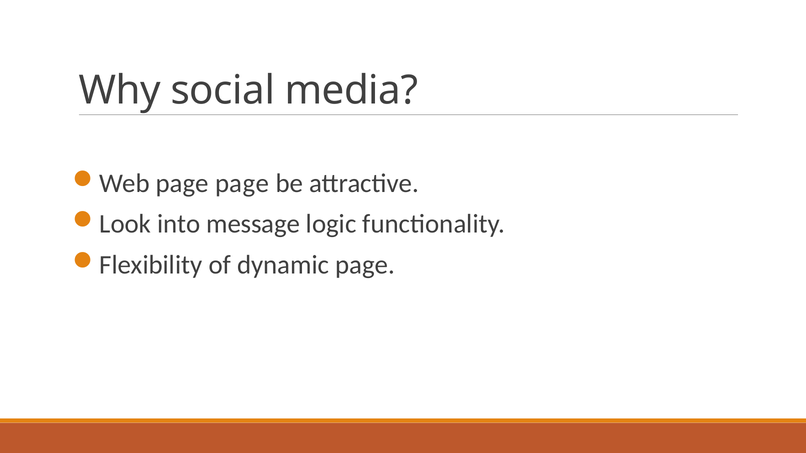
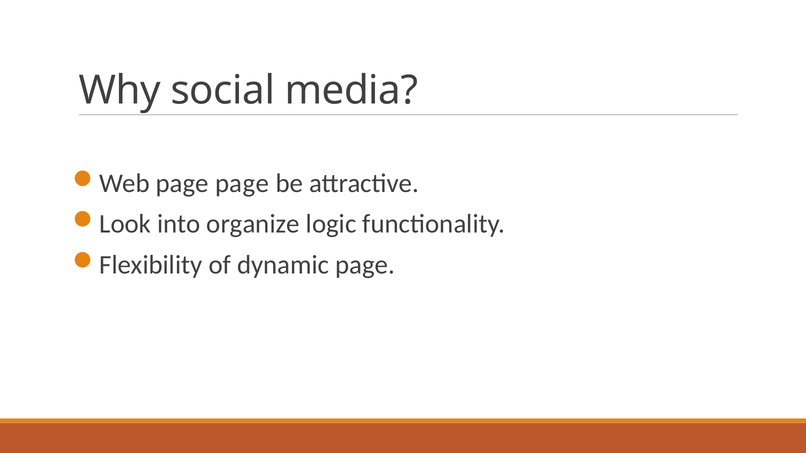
message: message -> organize (253, 224)
